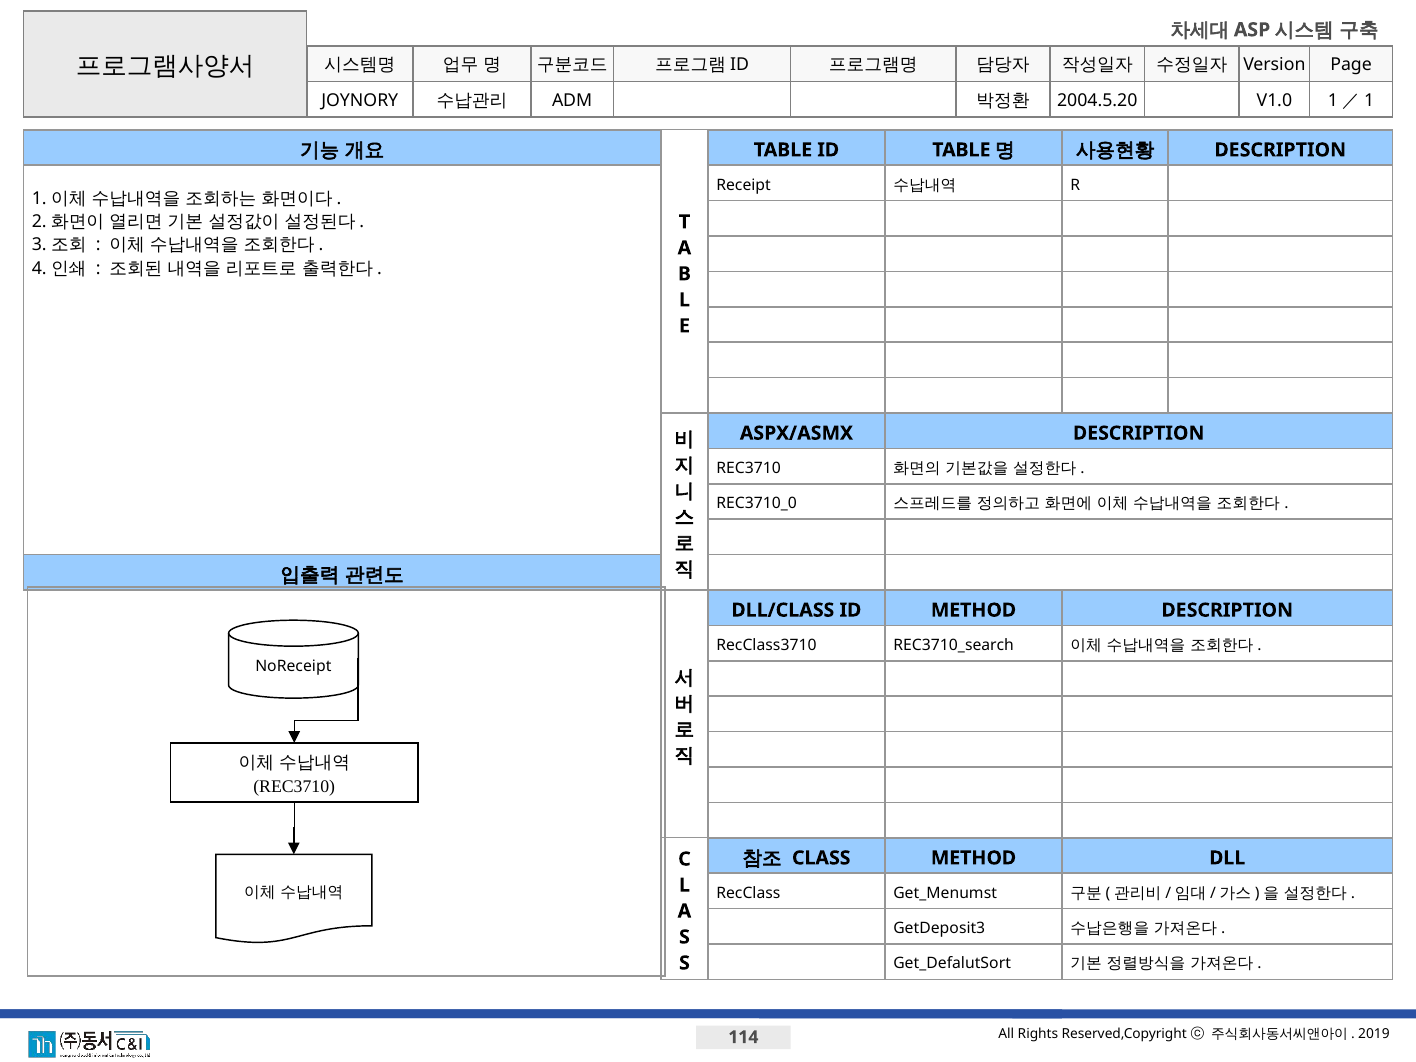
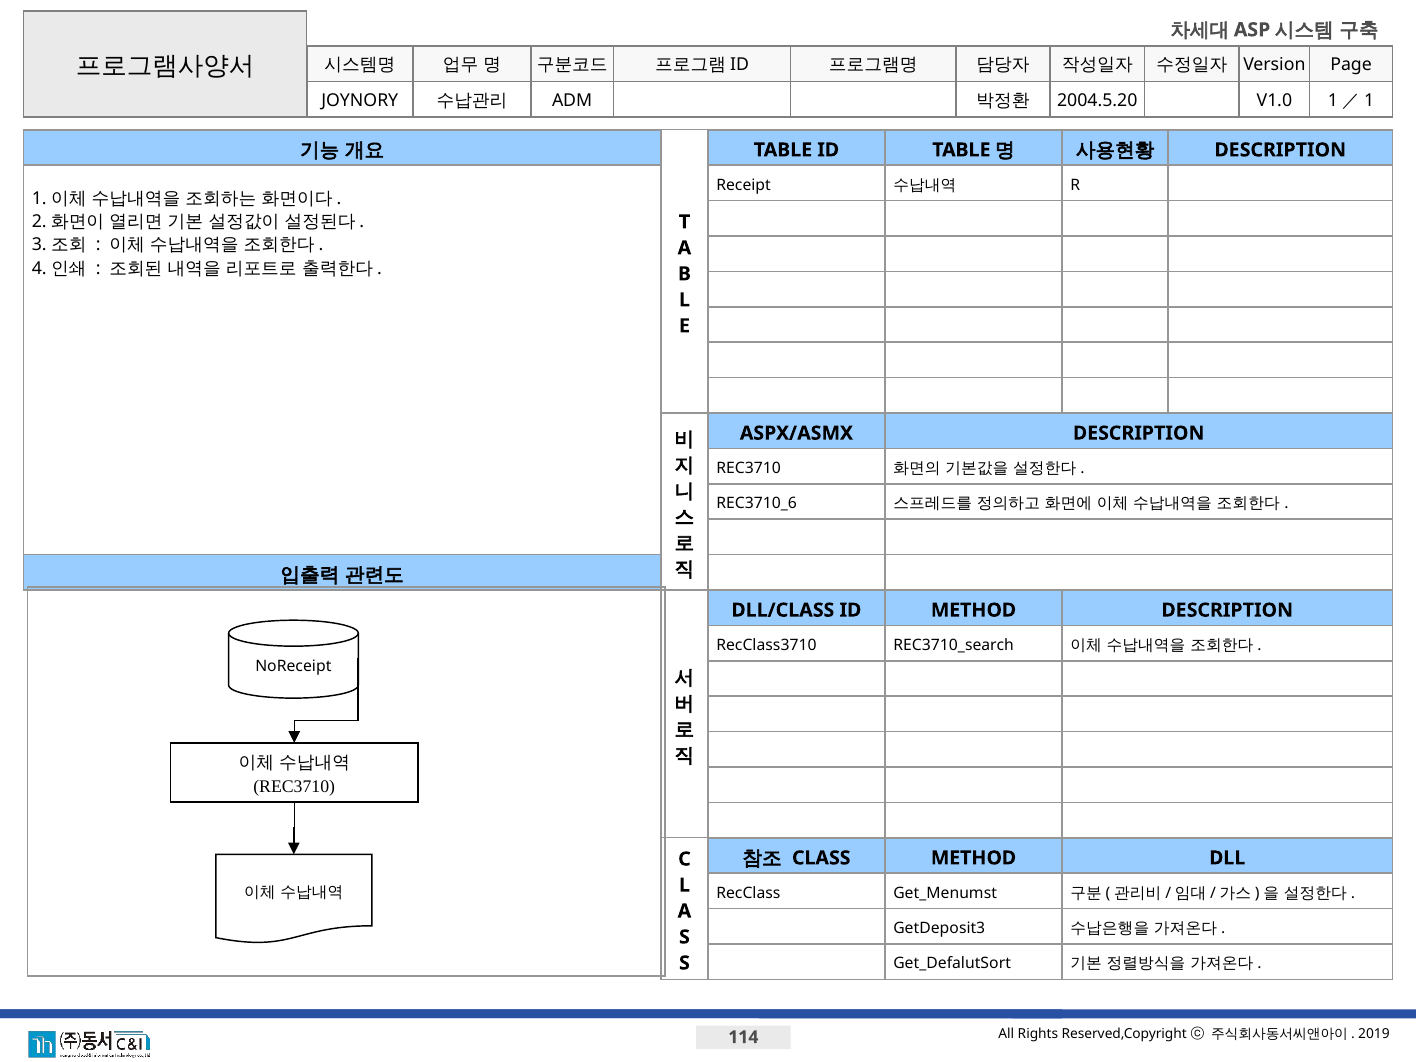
REC3710_0: REC3710_0 -> REC3710_6 (757, 504)
